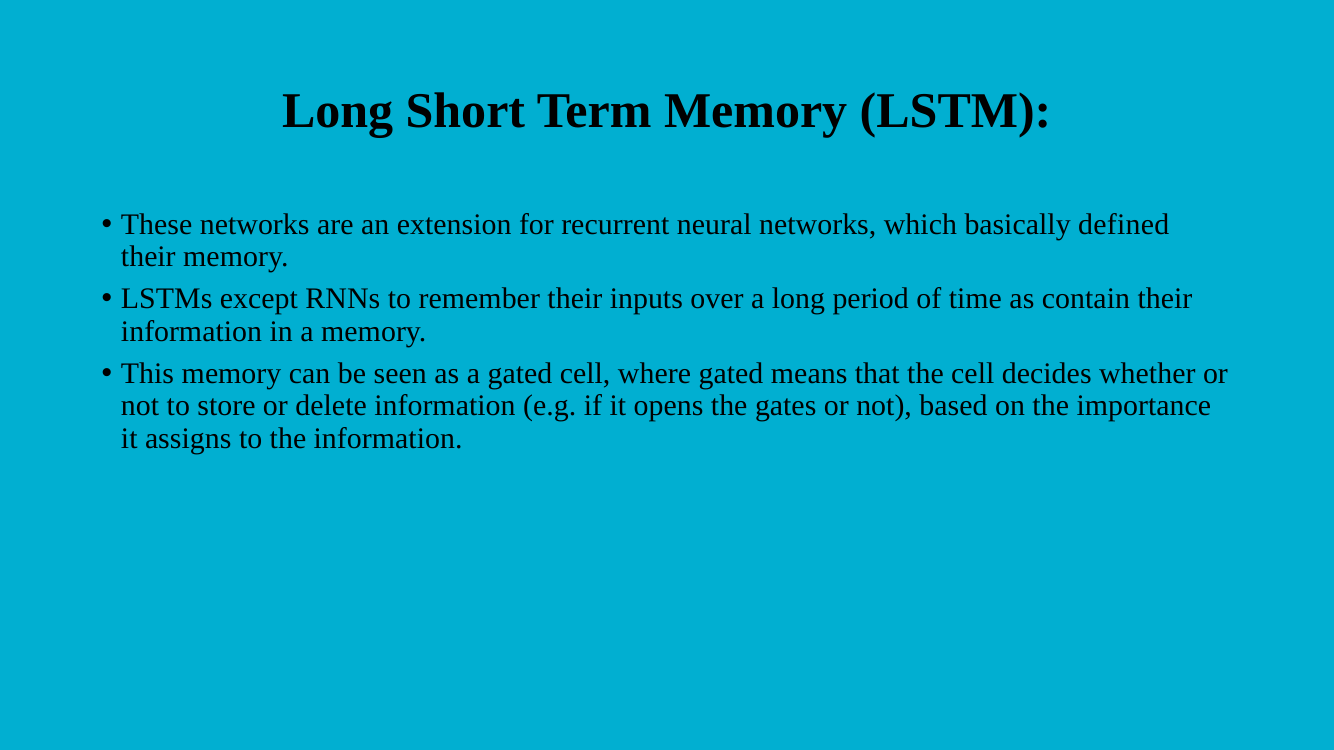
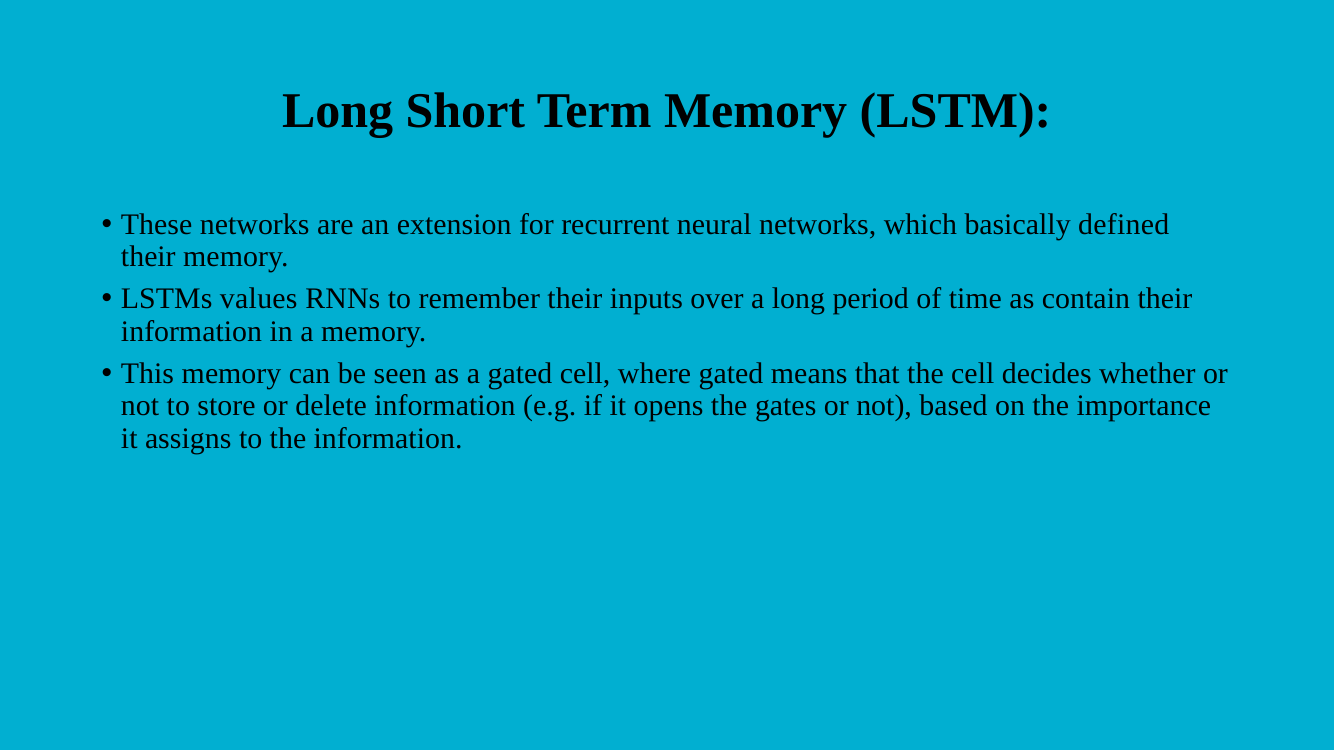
except: except -> values (259, 299)
